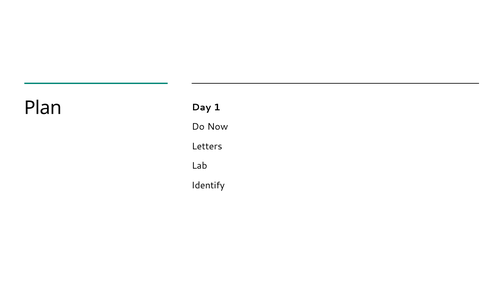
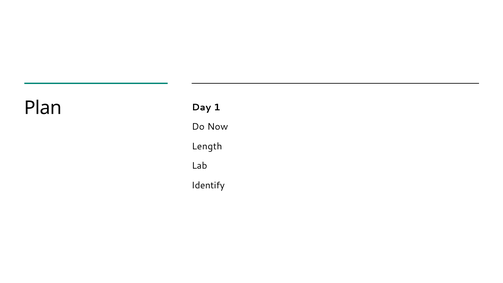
Letters: Letters -> Length (207, 146)
